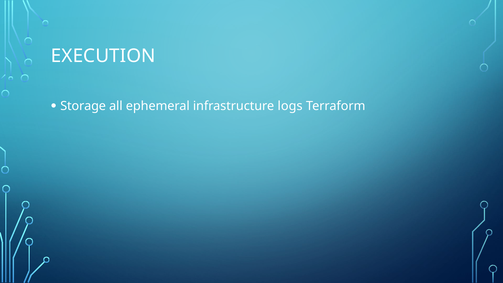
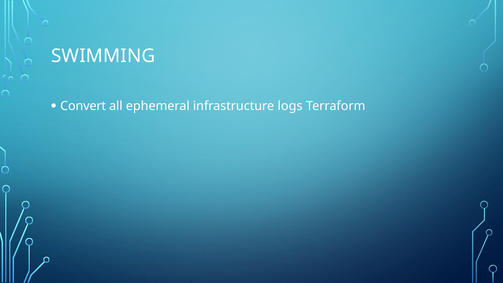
EXECUTION: EXECUTION -> SWIMMING (103, 56)
Storage: Storage -> Convert (83, 106)
